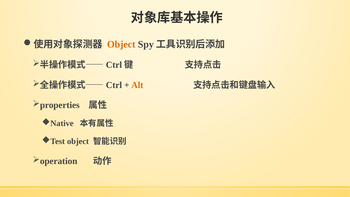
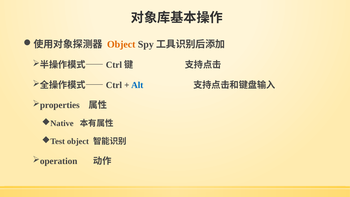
Alt colour: orange -> blue (137, 85)
